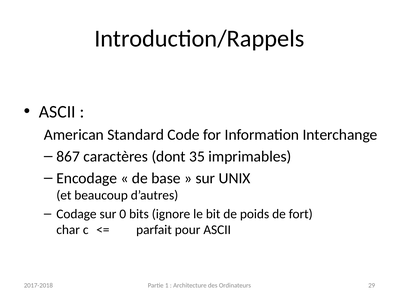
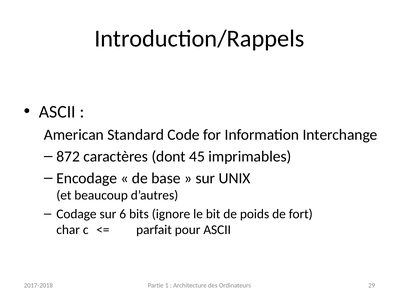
867: 867 -> 872 (68, 157)
35: 35 -> 45 (197, 157)
0: 0 -> 6 (123, 214)
